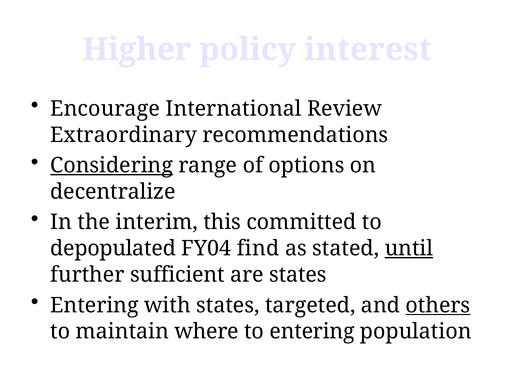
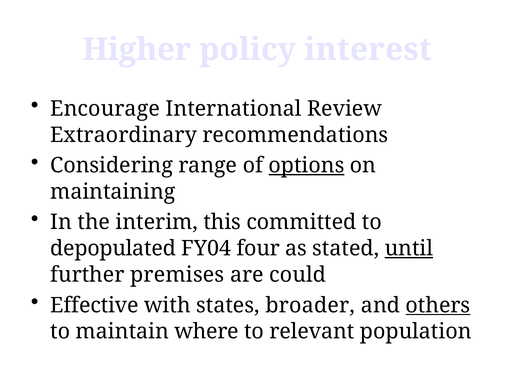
Considering underline: present -> none (112, 165)
options underline: none -> present (306, 165)
decentralize: decentralize -> maintaining (113, 191)
find: find -> four (258, 248)
sufficient: sufficient -> premises (177, 274)
are states: states -> could (298, 274)
Entering: Entering -> Effective (94, 305)
targeted: targeted -> broader (310, 305)
to entering: entering -> relevant (312, 331)
